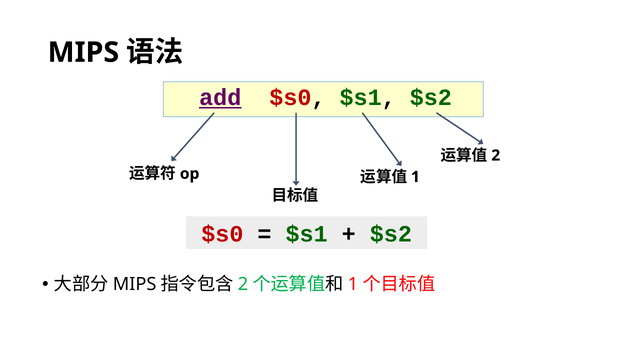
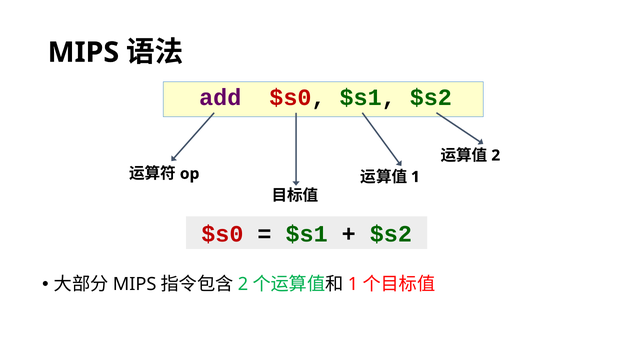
add underline: present -> none (220, 98)
